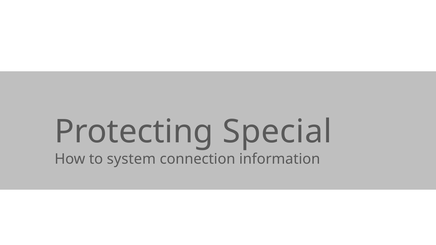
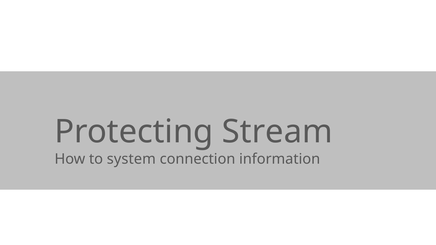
Special: Special -> Stream (277, 132)
